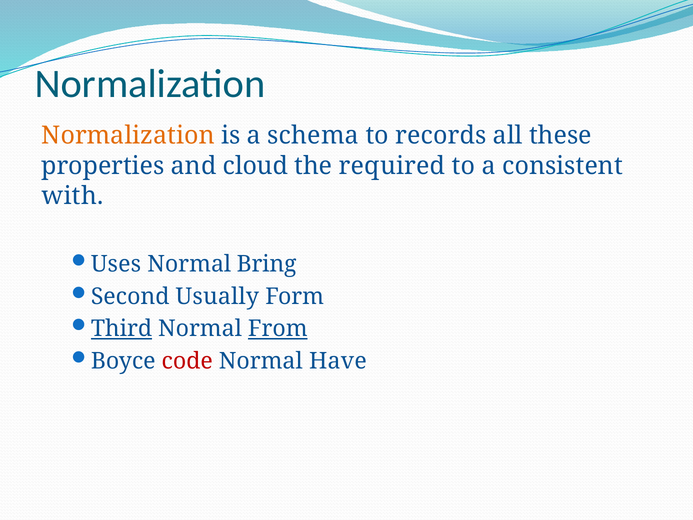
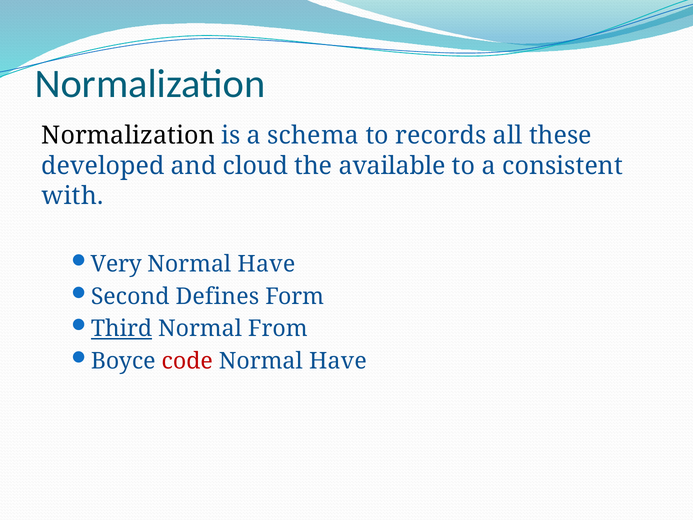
Normalization colour: orange -> black (128, 136)
properties: properties -> developed (103, 166)
required: required -> available (392, 166)
Uses: Uses -> Very (116, 264)
Bring: Bring -> Have (266, 264)
Usually: Usually -> Defines (217, 296)
From underline: present -> none (278, 329)
